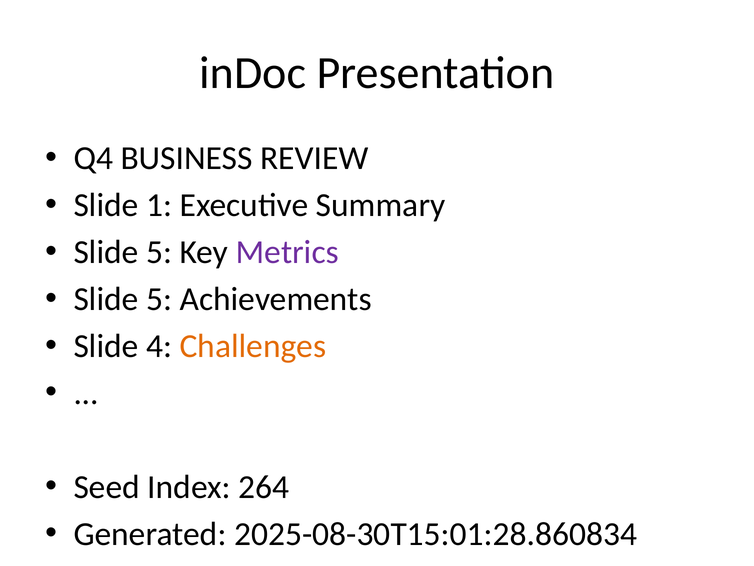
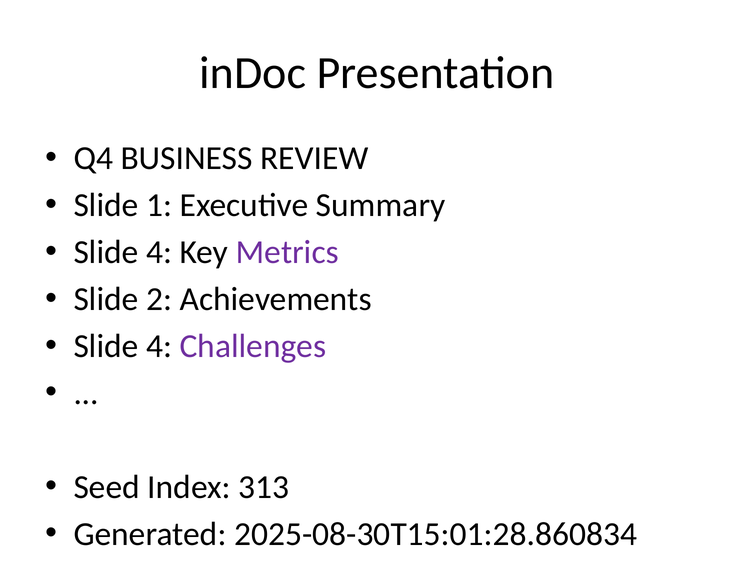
5: 5 -> 4 (159, 252)
5: 5 -> 2 (159, 299)
Challenges colour: orange -> purple (253, 346)
264: 264 -> 313 (264, 487)
